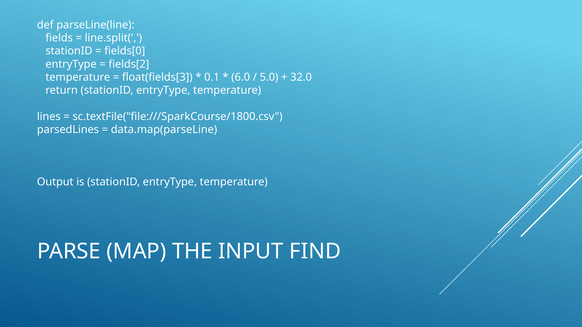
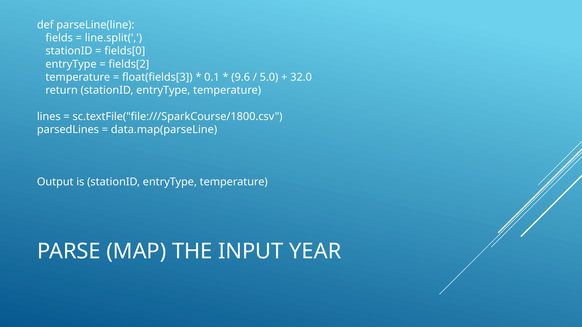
6.0: 6.0 -> 9.6 (241, 77)
FIND: FIND -> YEAR (315, 252)
